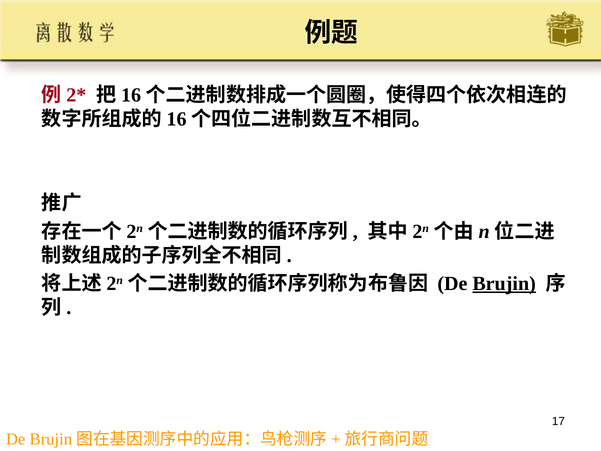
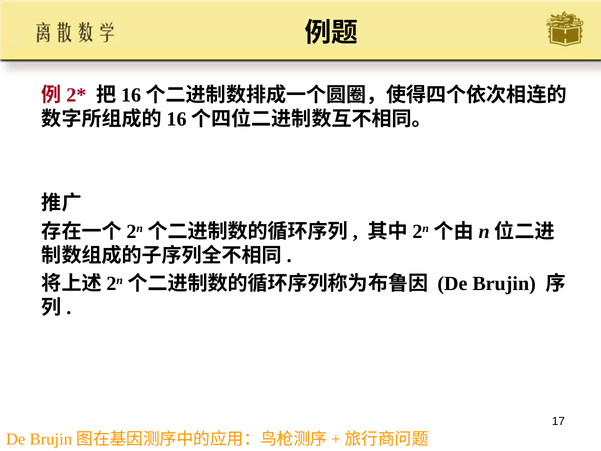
Brujin underline: present -> none (504, 283)
